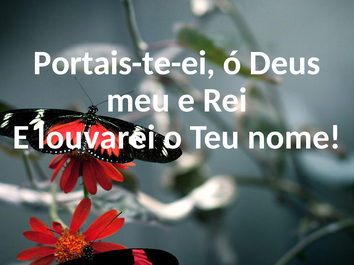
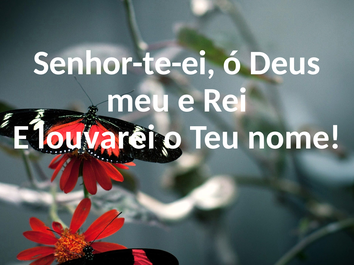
Portais-te-ei: Portais-te-ei -> Senhor-te-ei (124, 63)
